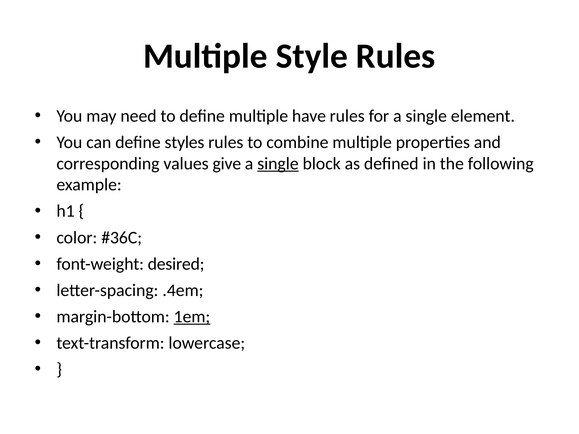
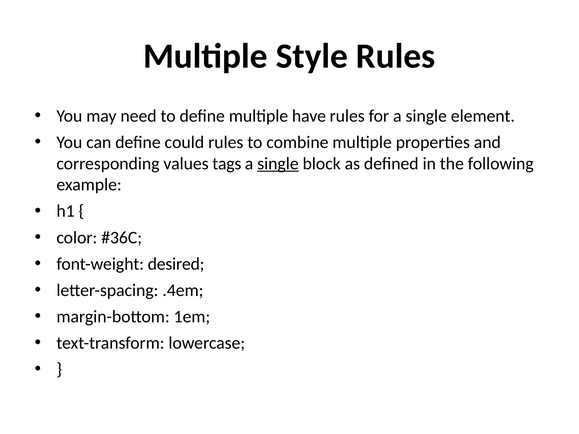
styles: styles -> could (184, 142)
give: give -> tags (227, 164)
1em underline: present -> none (192, 317)
